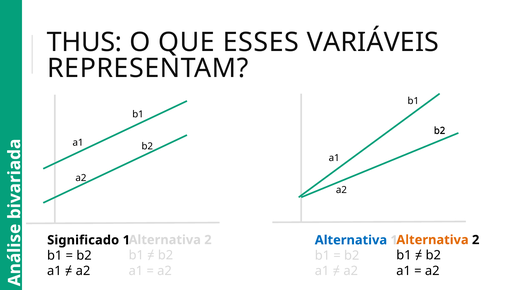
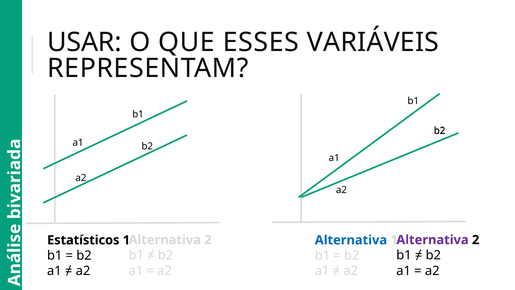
THUS: THUS -> USAR (84, 42)
Alternativa colour: orange -> purple (432, 240)
Significado: Significado -> Estatísticos (83, 240)
